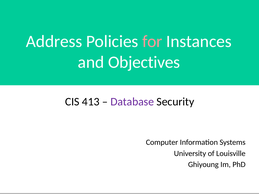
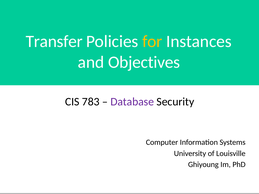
Address: Address -> Transfer (54, 42)
for colour: pink -> yellow (152, 42)
413: 413 -> 783 (91, 102)
